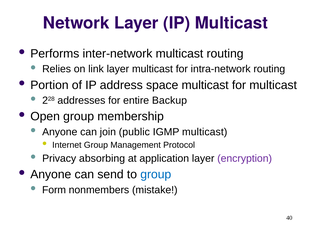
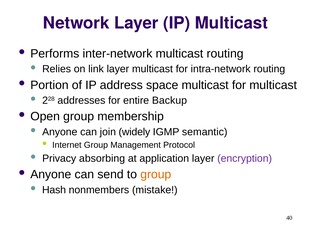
public: public -> widely (134, 132)
IGMP multicast: multicast -> semantic (205, 132)
group colour: blue -> orange (156, 175)
Form: Form -> Hash (54, 190)
